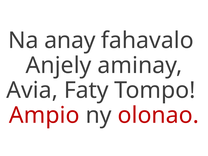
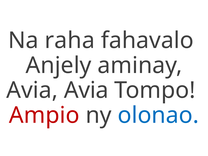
anay: anay -> raha (70, 40)
Avia Faty: Faty -> Avia (86, 90)
olonao colour: red -> blue (158, 115)
